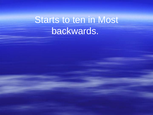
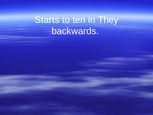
Most: Most -> They (108, 20)
